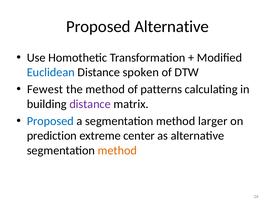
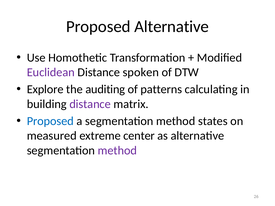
Euclidean colour: blue -> purple (51, 72)
Fewest: Fewest -> Explore (45, 89)
the method: method -> auditing (105, 89)
larger: larger -> states (213, 121)
prediction: prediction -> measured (52, 136)
method colour: orange -> purple (117, 151)
